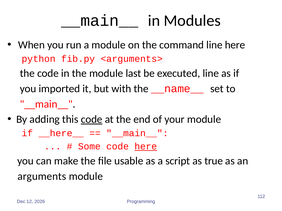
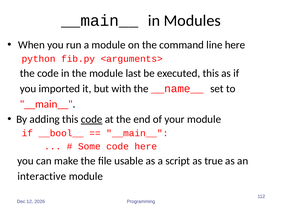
executed line: line -> this (211, 74)
__here__: __here__ -> __bool__ (61, 134)
here underline: present -> none (146, 147)
arguments: arguments -> interactive (42, 177)
